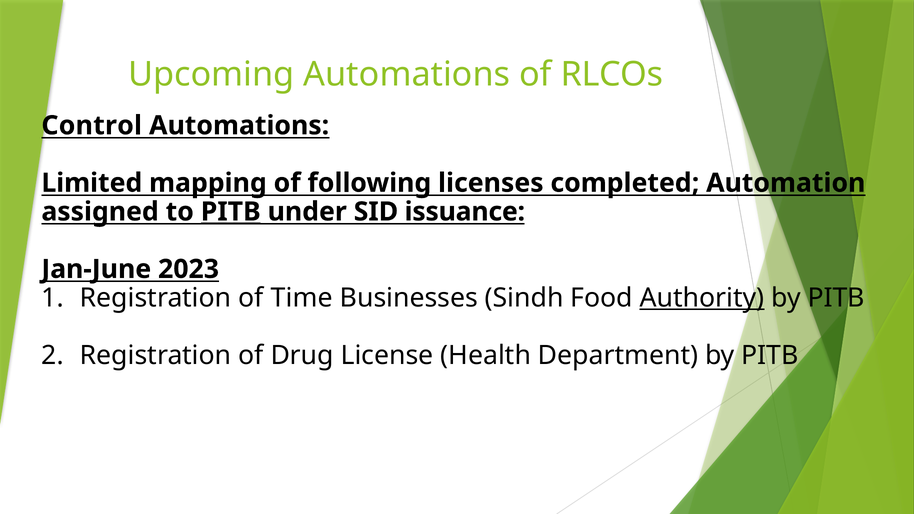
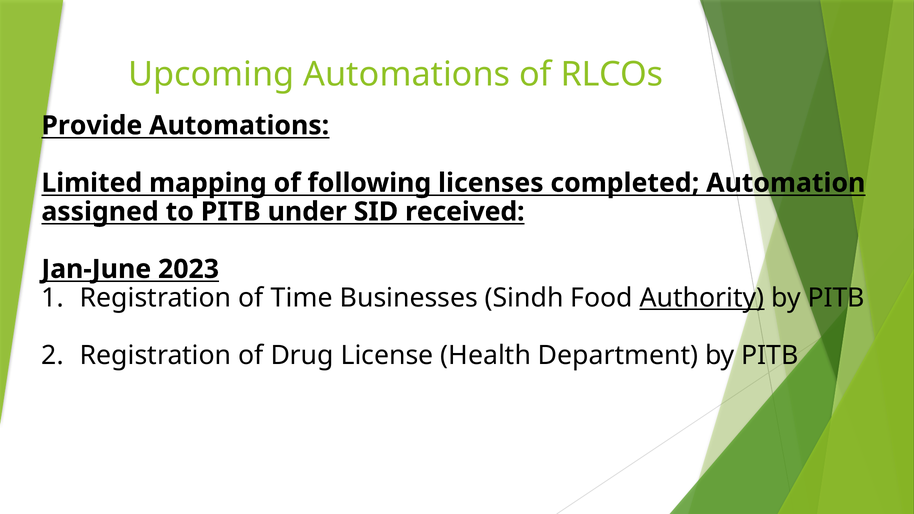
Control: Control -> Provide (92, 126)
PITB underline: present -> none (231, 212)
issuance: issuance -> received (465, 212)
